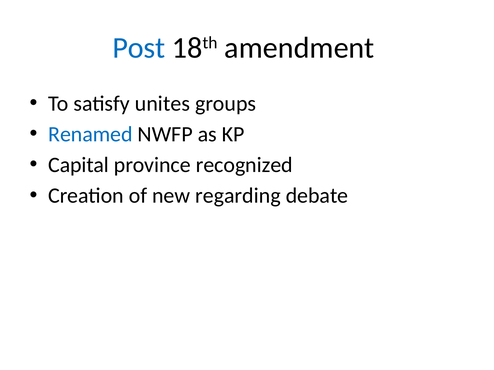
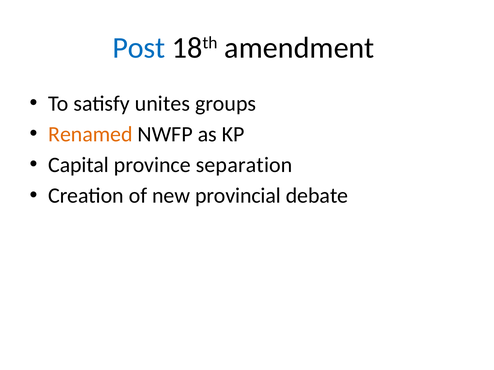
Renamed colour: blue -> orange (90, 134)
recognized: recognized -> separation (244, 165)
regarding: regarding -> provincial (238, 196)
